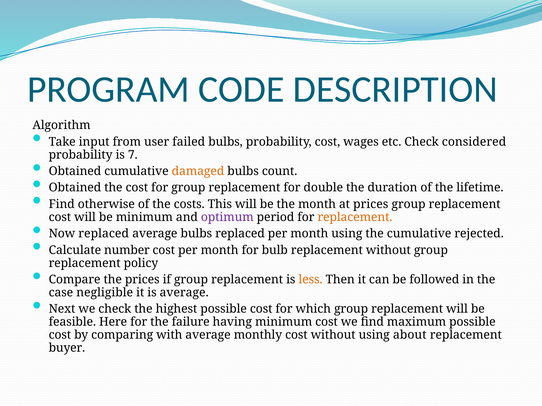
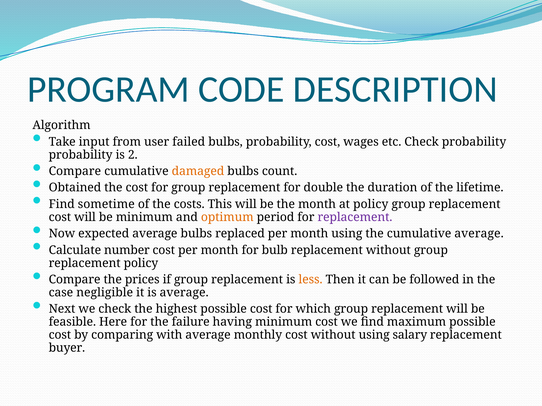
Check considered: considered -> probability (474, 142)
7: 7 -> 2 (133, 155)
Obtained: Obtained -> Compare (75, 171)
otherwise: otherwise -> sometime (106, 204)
at prices: prices -> policy (371, 204)
optimum colour: purple -> orange (227, 217)
replacement colour: orange -> purple (355, 217)
Now replaced: replaced -> expected (104, 234)
cumulative rejected: rejected -> average (479, 234)
about: about -> salary (410, 335)
